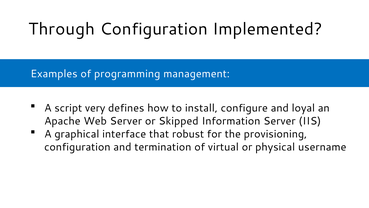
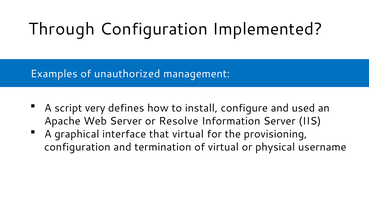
programming: programming -> unauthorized (127, 74)
loyal: loyal -> used (303, 108)
Skipped: Skipped -> Resolve (178, 121)
that robust: robust -> virtual (188, 134)
